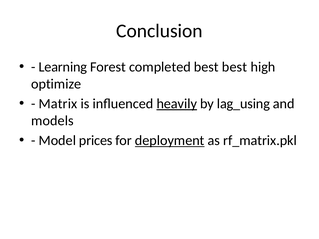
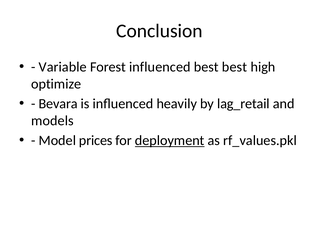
Learning: Learning -> Variable (63, 67)
Forest completed: completed -> influenced (160, 67)
Matrix: Matrix -> Bevara (58, 104)
heavily underline: present -> none (177, 104)
lag_using: lag_using -> lag_retail (243, 104)
rf_matrix.pkl: rf_matrix.pkl -> rf_values.pkl (260, 141)
